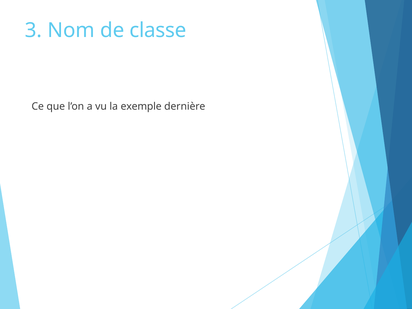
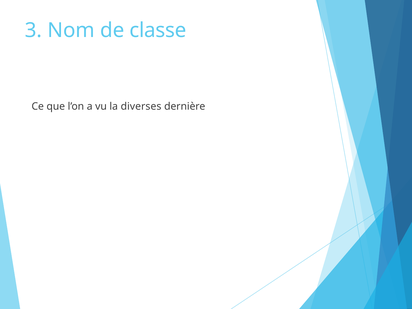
exemple: exemple -> diverses (141, 106)
